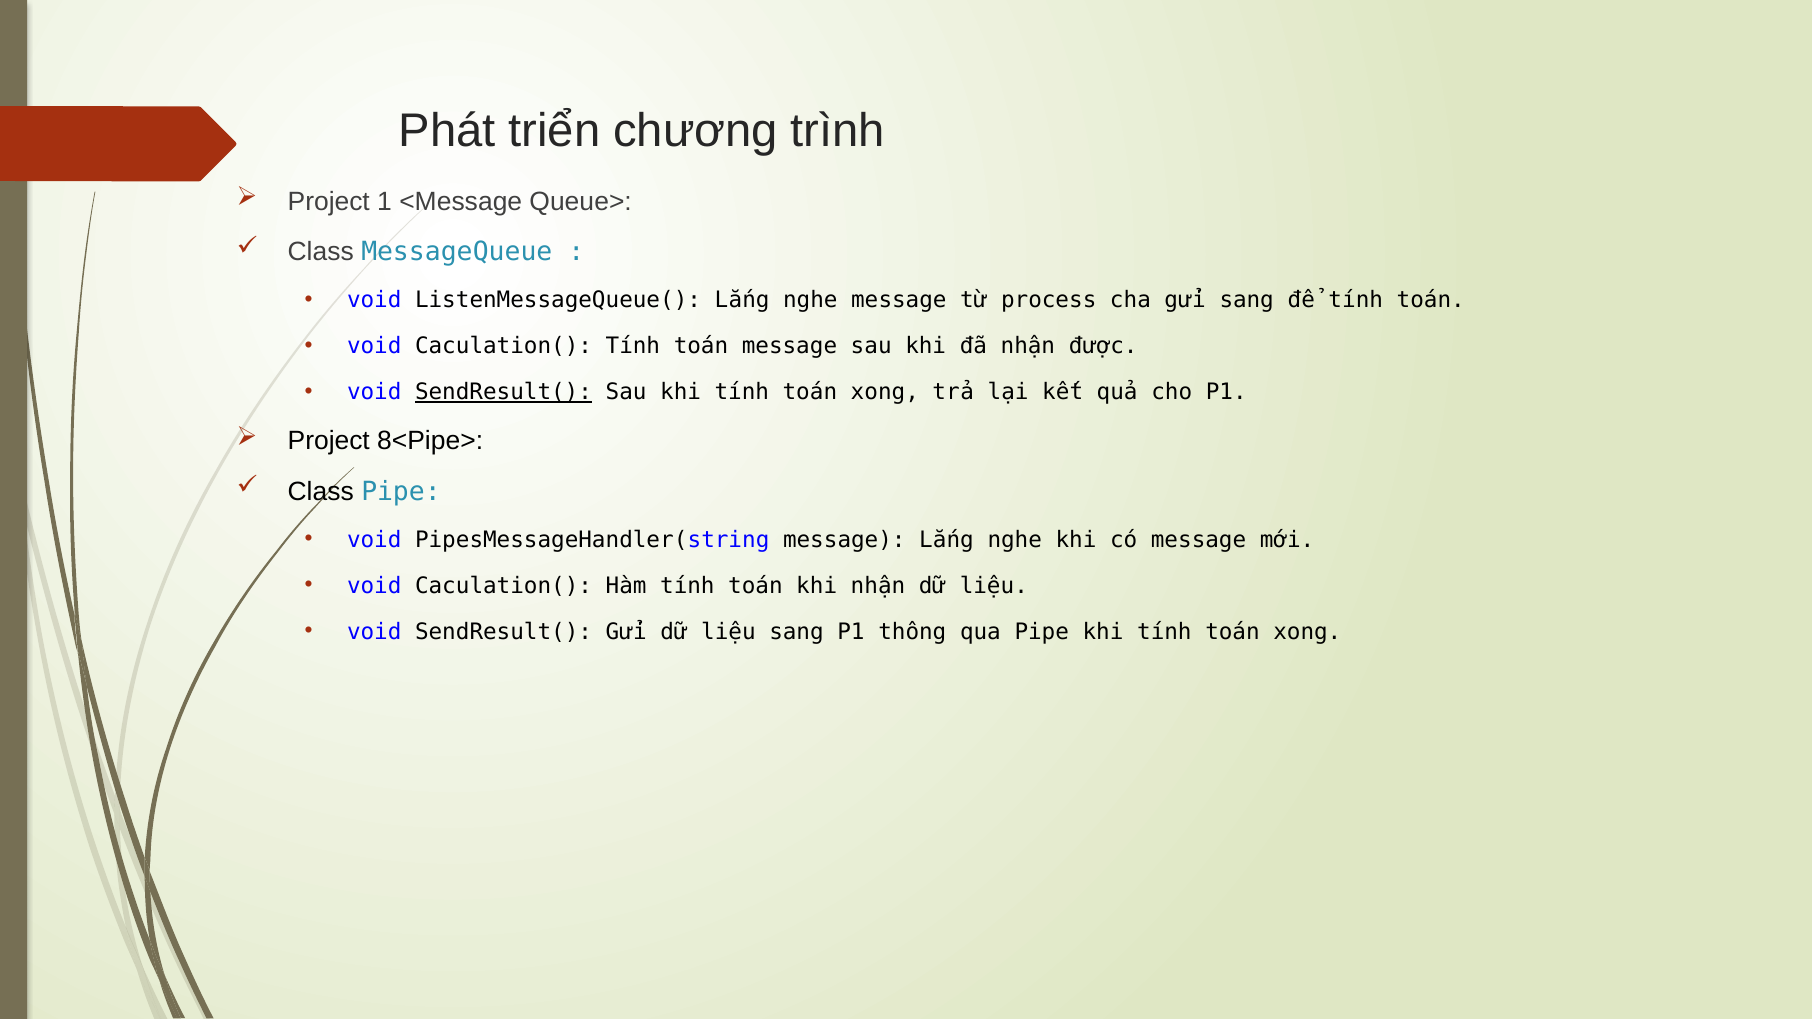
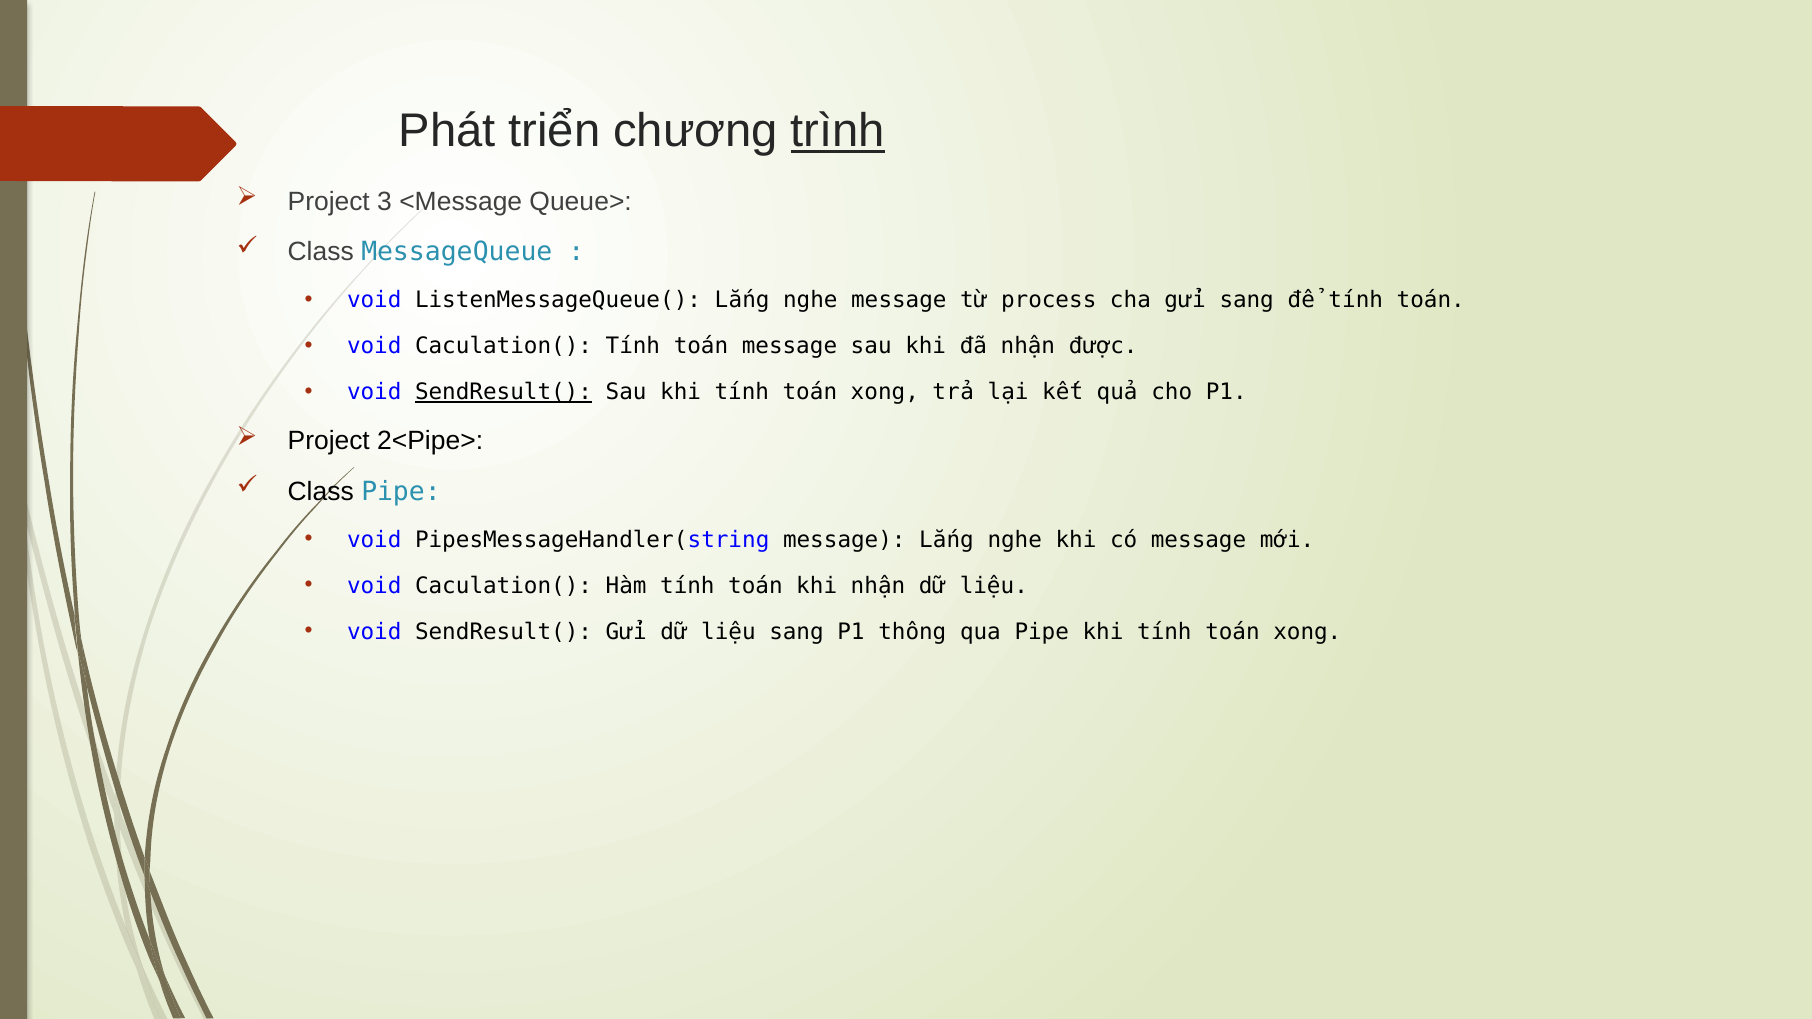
trình underline: none -> present (838, 131)
1: 1 -> 3 (385, 201)
8<Pipe>: 8<Pipe> -> 2<Pipe> (430, 441)
